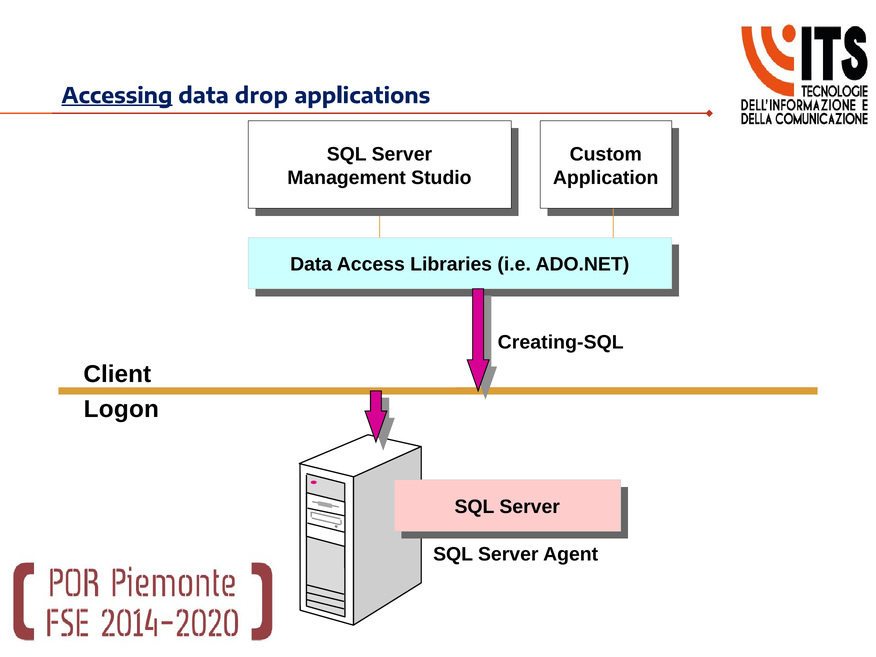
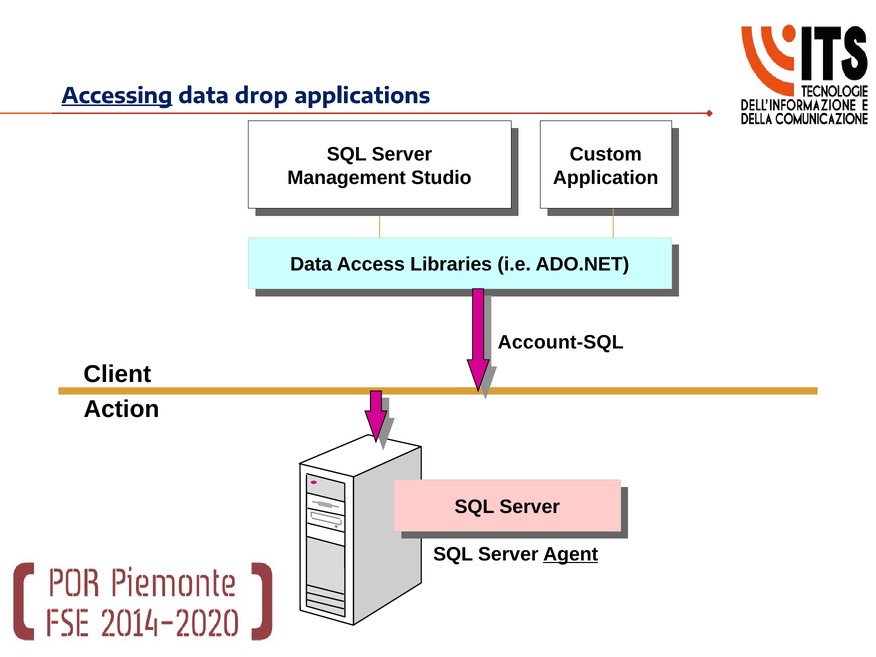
Creating-SQL: Creating-SQL -> Account-SQL (561, 343)
Logon: Logon -> Action (121, 409)
Agent underline: none -> present (571, 554)
